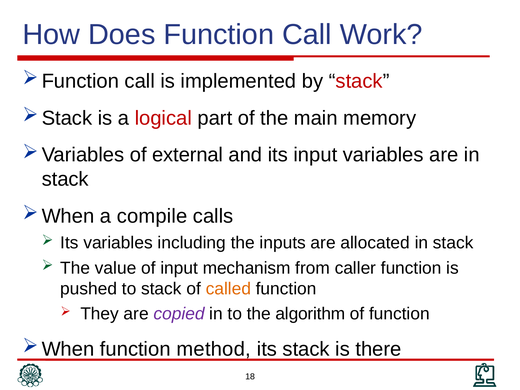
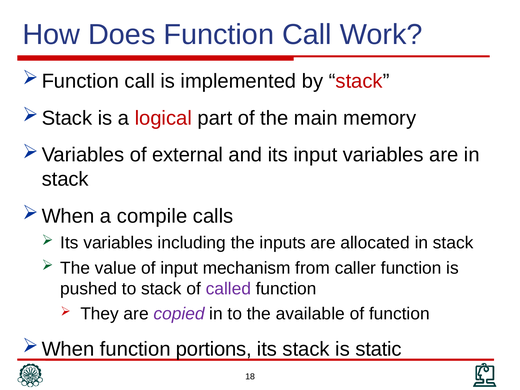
called colour: orange -> purple (228, 289)
algorithm: algorithm -> available (310, 314)
method: method -> portions (214, 349)
there: there -> static (379, 349)
